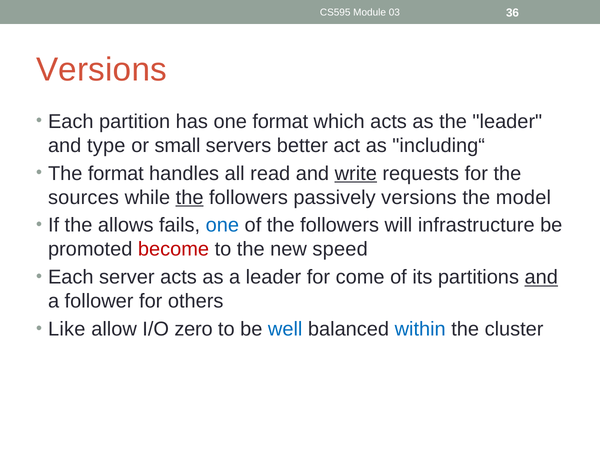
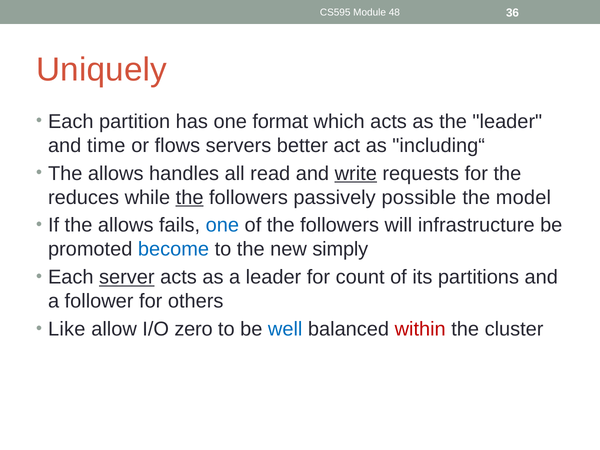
03: 03 -> 48 (394, 13)
Versions: Versions -> Uniquely (102, 70)
type: type -> time (106, 145)
small: small -> flows (177, 145)
format: format -> allows (116, 173)
sources: sources -> reduces (84, 197)
passively versions: versions -> possible (419, 197)
become colour: red -> blue (174, 249)
speed: speed -> simply (340, 249)
server underline: none -> present (127, 277)
come: come -> count (360, 277)
and underline: present -> none (541, 277)
within colour: blue -> red (420, 329)
